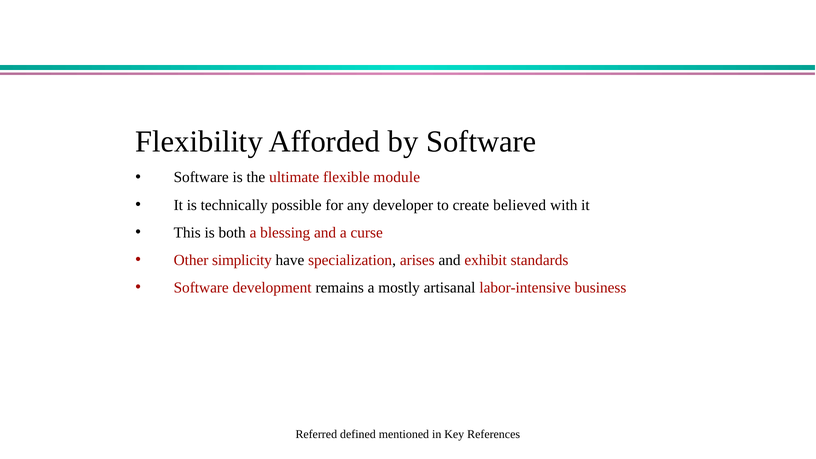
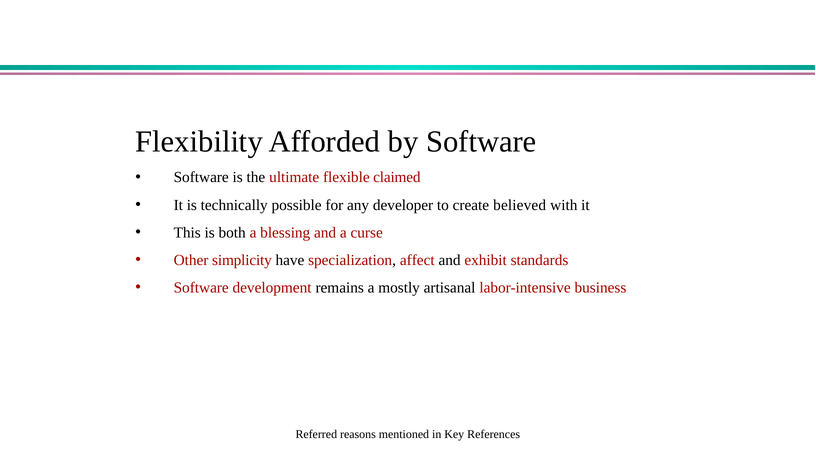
module: module -> claimed (397, 177)
arises: arises -> affect (417, 260)
defined: defined -> reasons (358, 434)
